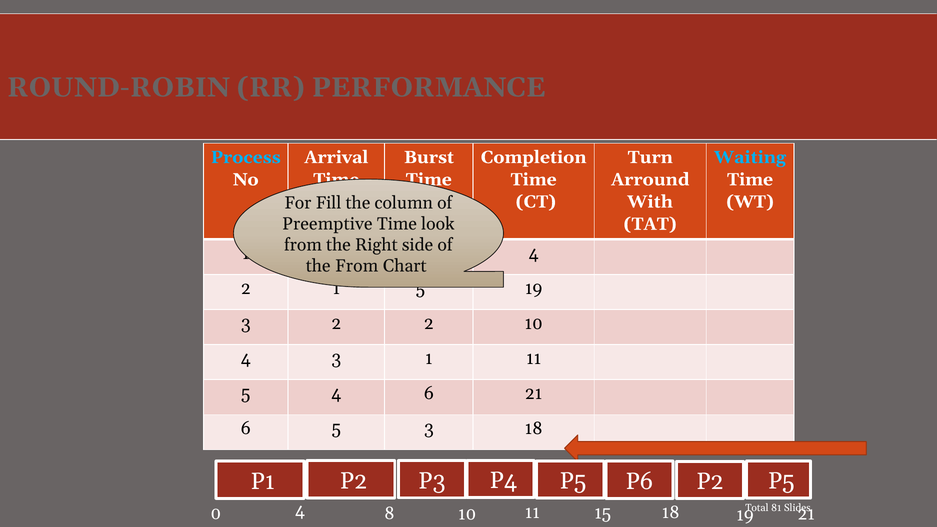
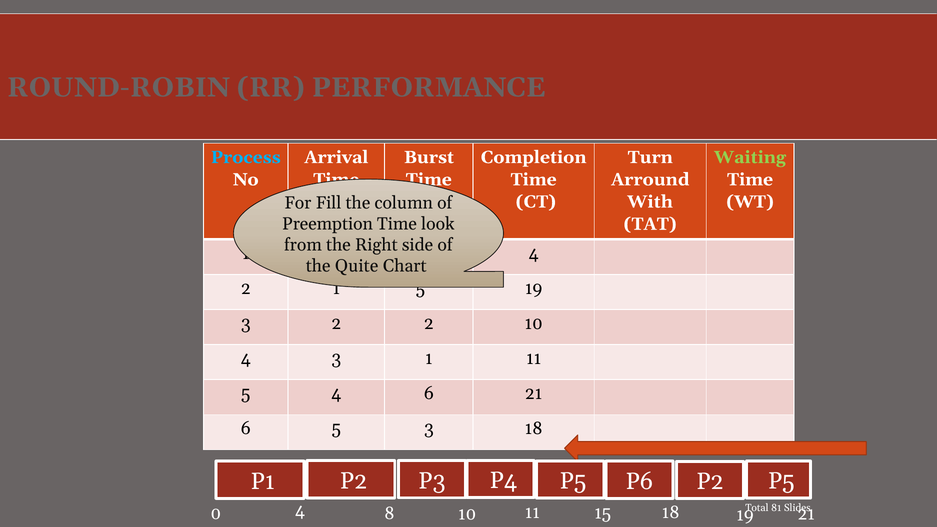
Waiting colour: light blue -> light green (750, 157)
Preemptive: Preemptive -> Preemption (328, 224)
the From: From -> Quite (357, 266)
